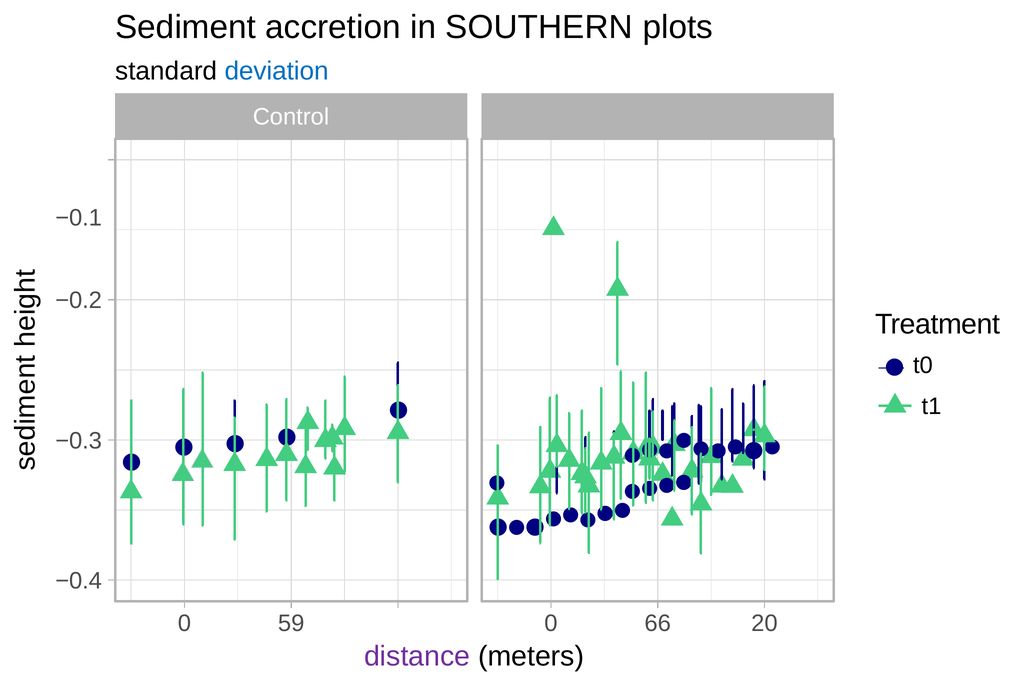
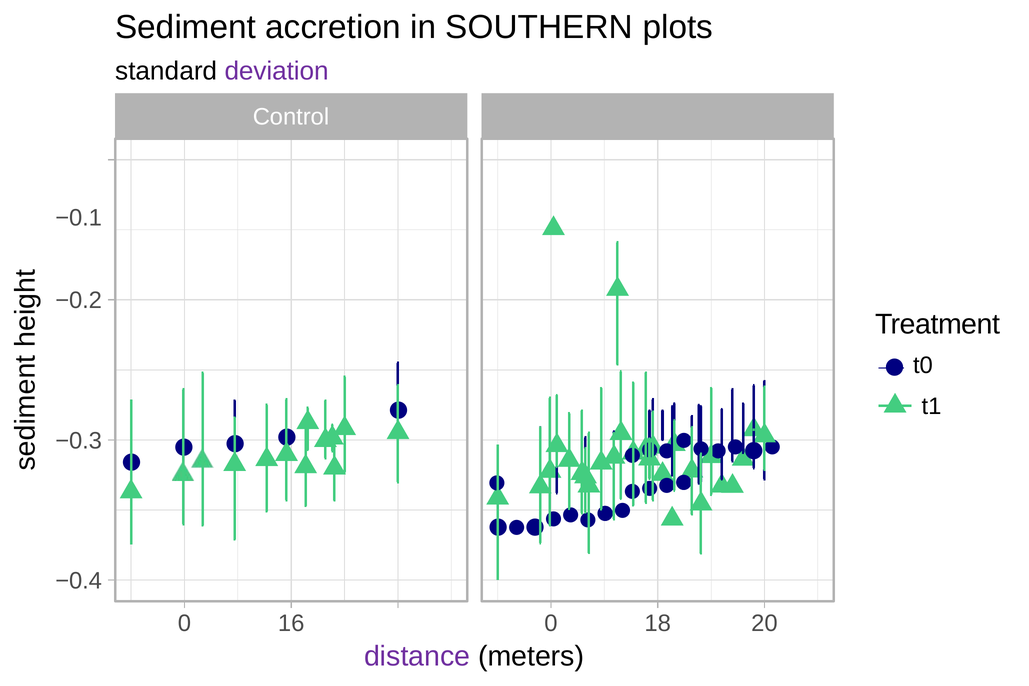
deviation colour: blue -> purple (277, 71)
59: 59 -> 16 (291, 623)
66: 66 -> 18 (658, 623)
